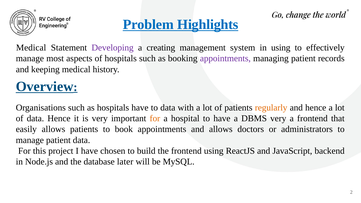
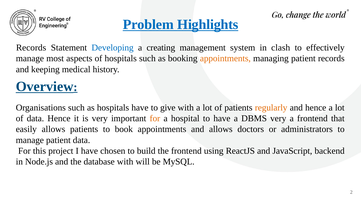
Medical: Medical -> Records (31, 48)
Developing colour: purple -> blue (113, 48)
in using: using -> clash (281, 48)
appointments colour: purple -> orange (225, 59)
to data: data -> give (168, 108)
database later: later -> with (125, 162)
